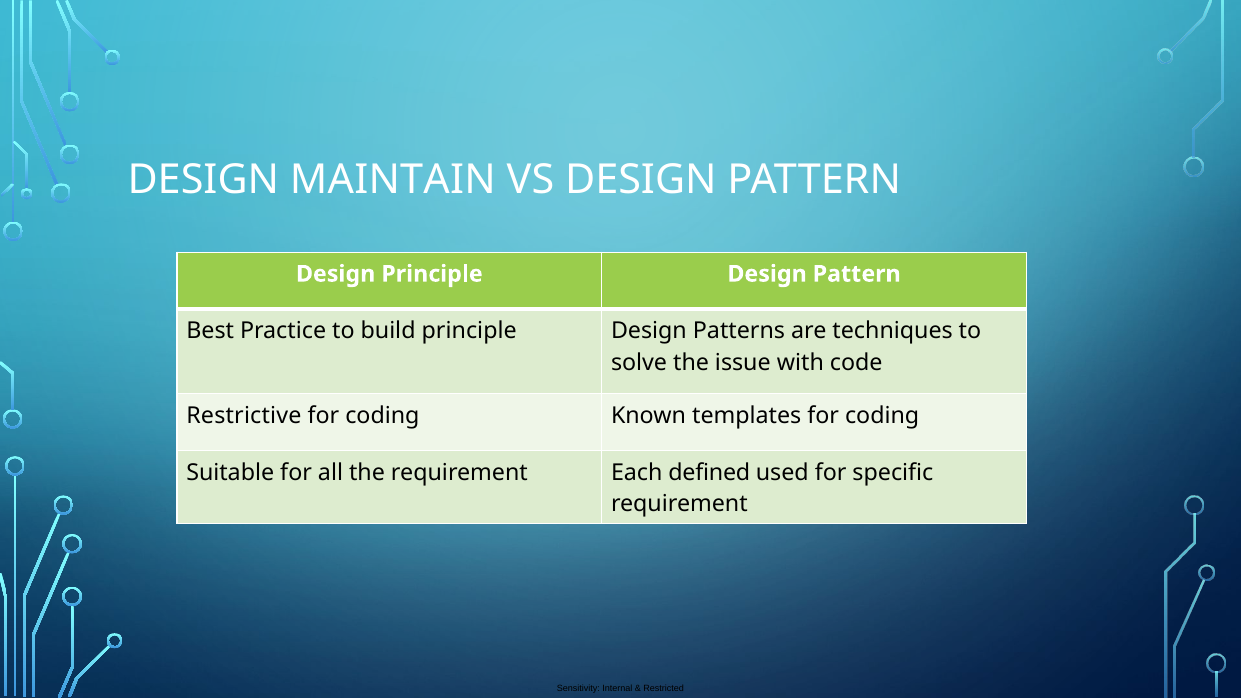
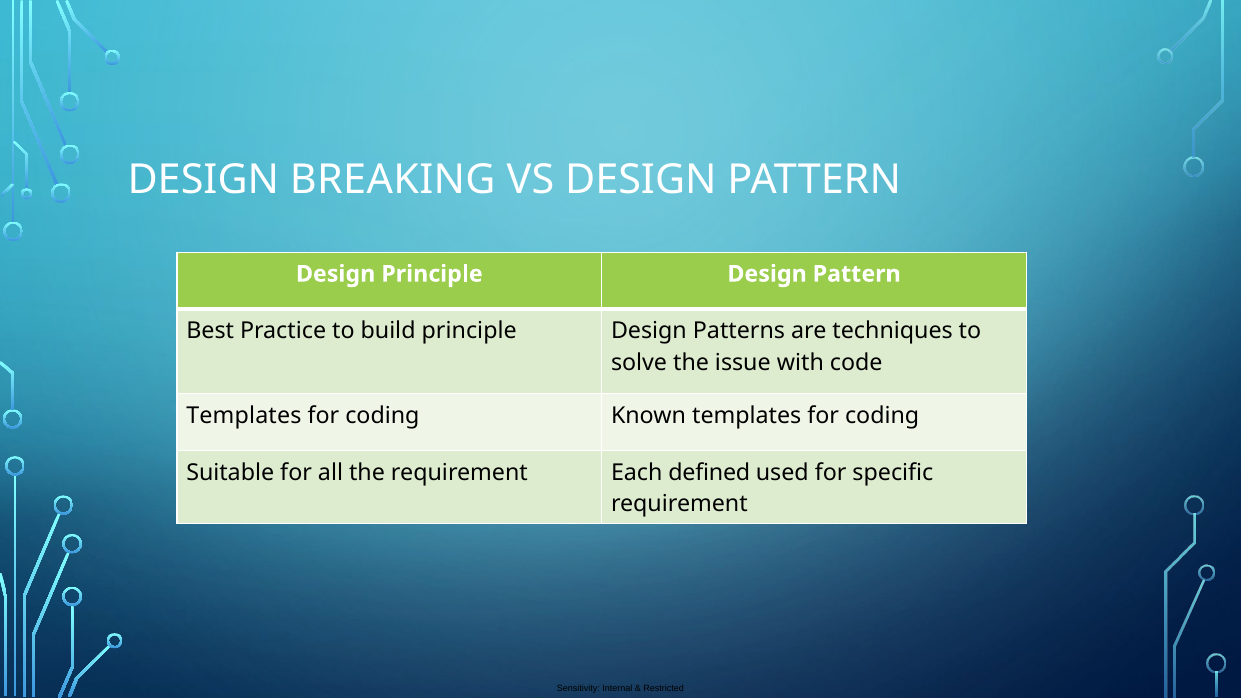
MAINTAIN: MAINTAIN -> BREAKING (393, 179)
Restrictive: Restrictive -> Templates (244, 416)
